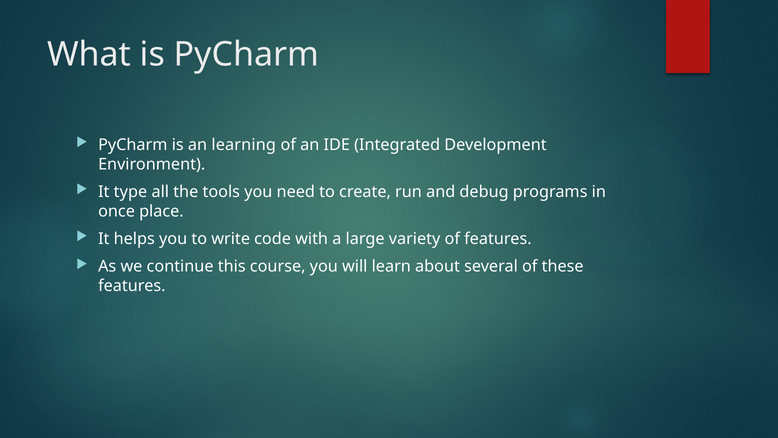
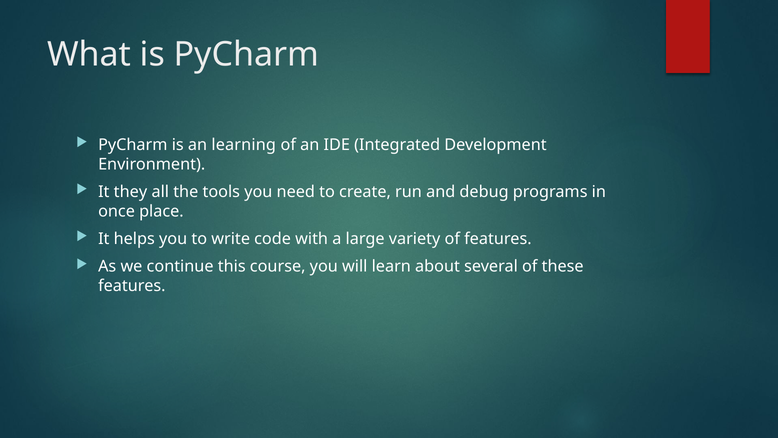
type: type -> they (130, 192)
